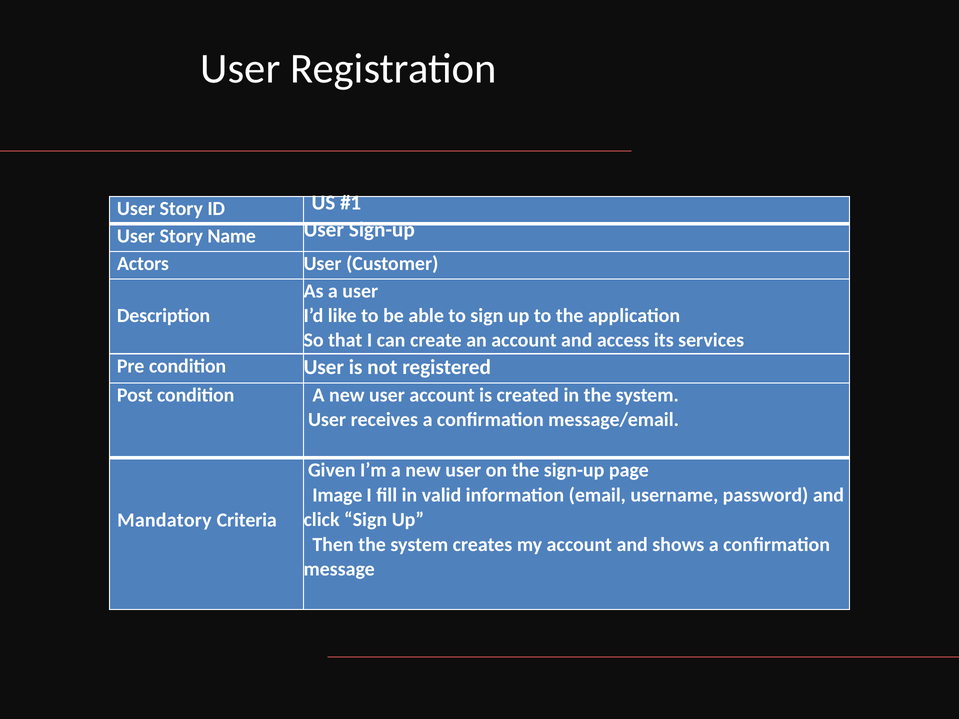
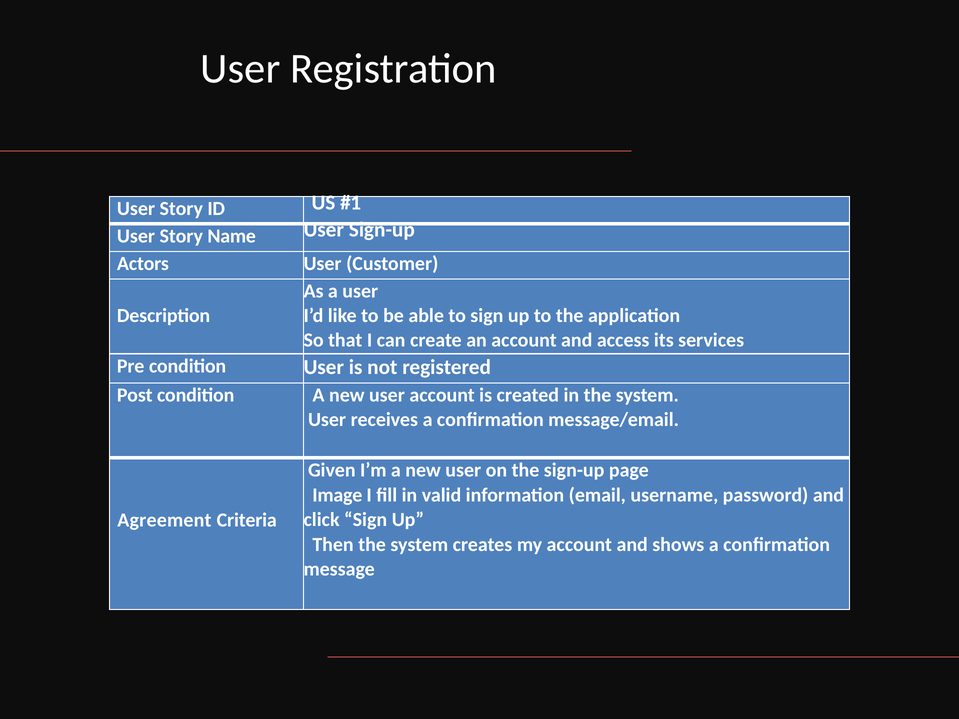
Mandatory: Mandatory -> Agreement (164, 520)
